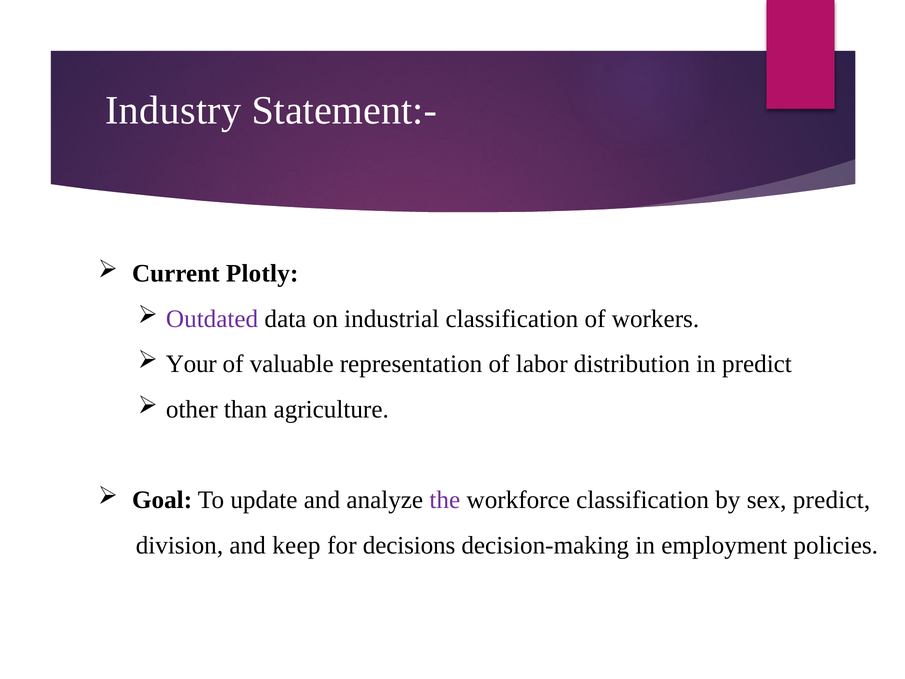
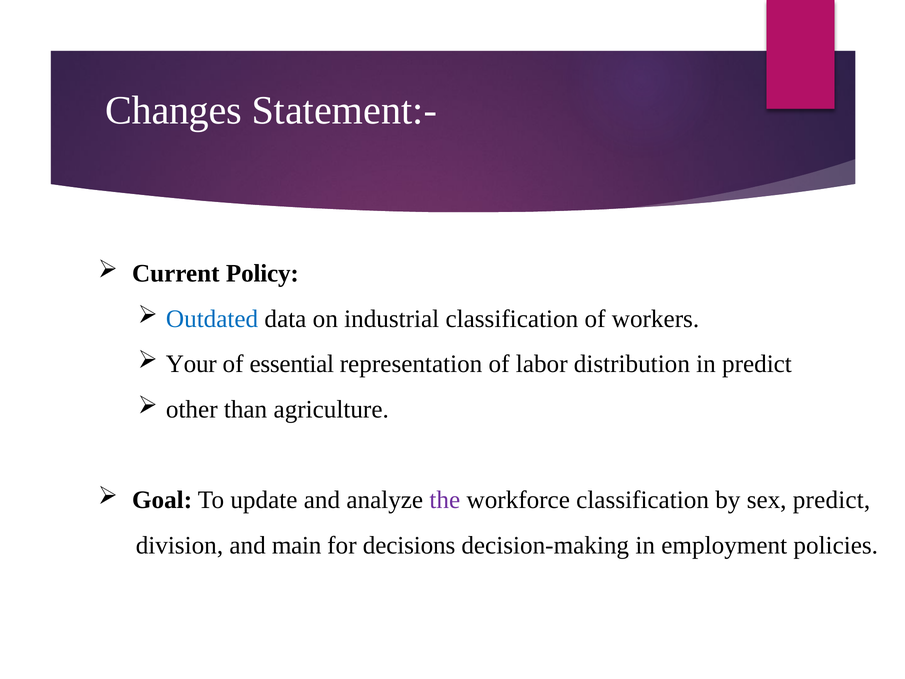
Industry: Industry -> Changes (174, 111)
Plotly: Plotly -> Policy (262, 273)
Outdated colour: purple -> blue (212, 319)
valuable: valuable -> essential (292, 364)
keep: keep -> main (297, 545)
